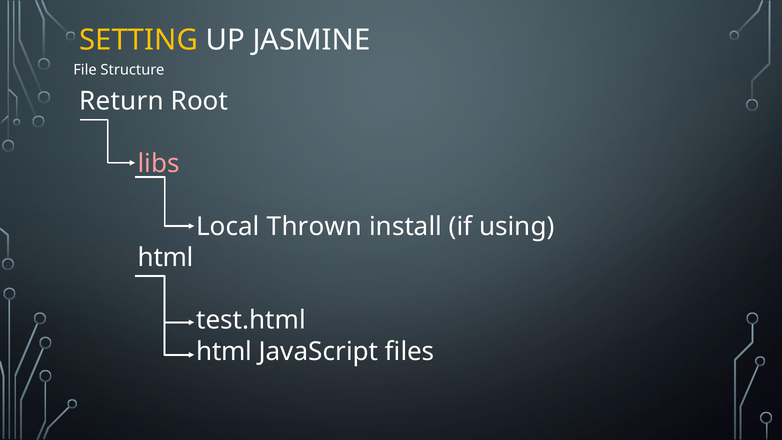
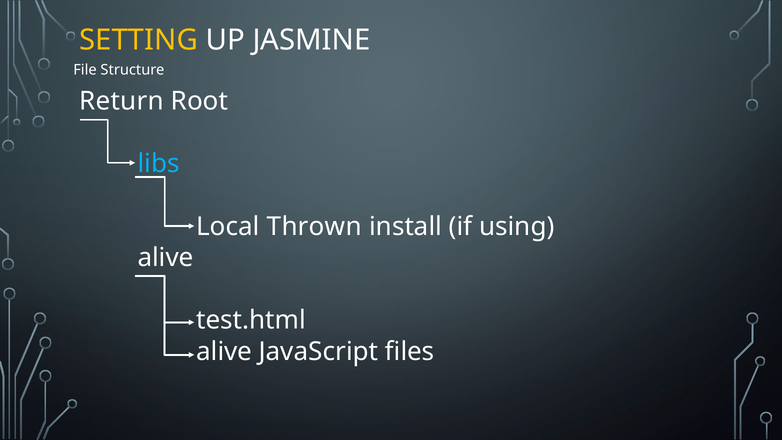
libs colour: pink -> light blue (159, 164)
html: html -> alive (166, 258)
html: html -> alive (224, 351)
